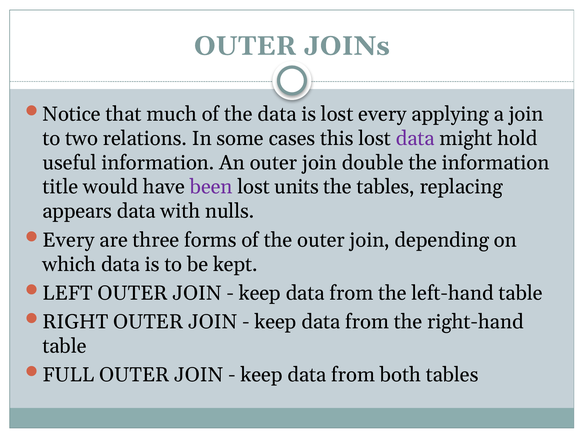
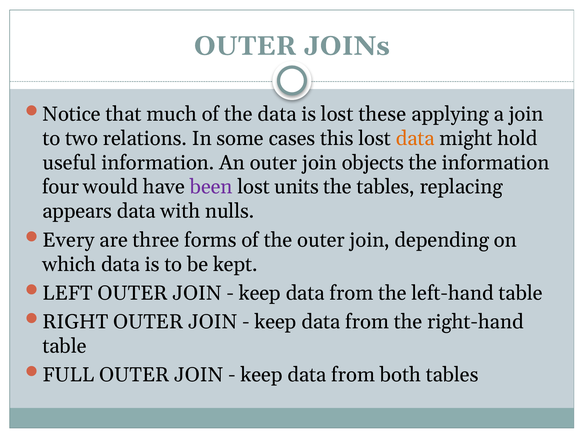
lost every: every -> these (382, 114)
data colour: purple -> orange (415, 138)
double: double -> objects (373, 163)
title: title -> four (61, 187)
